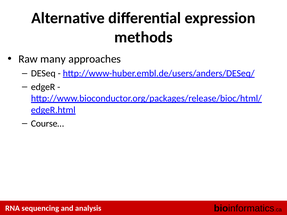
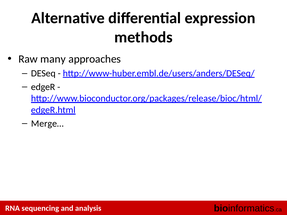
Course…: Course… -> Merge… (47, 124)
